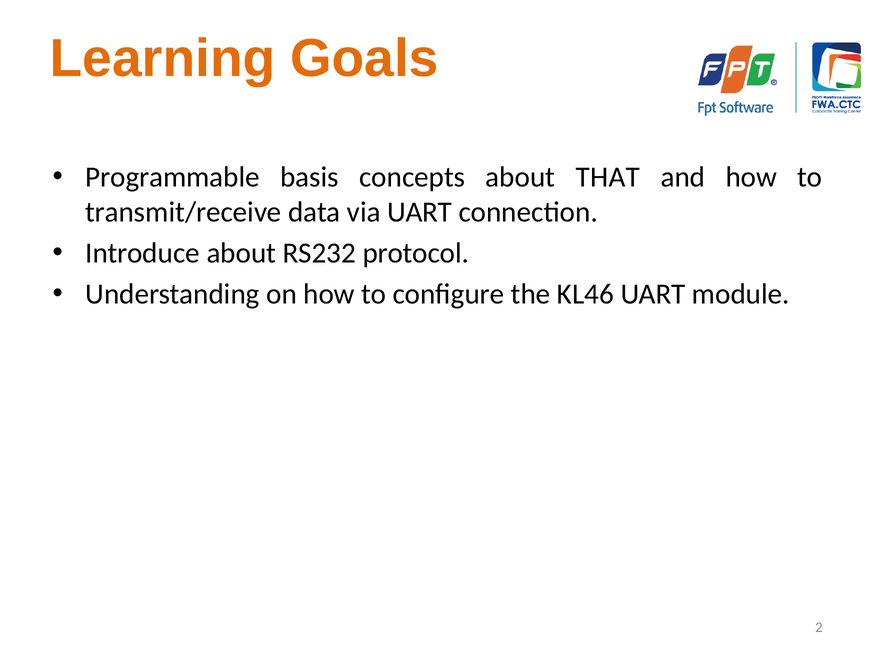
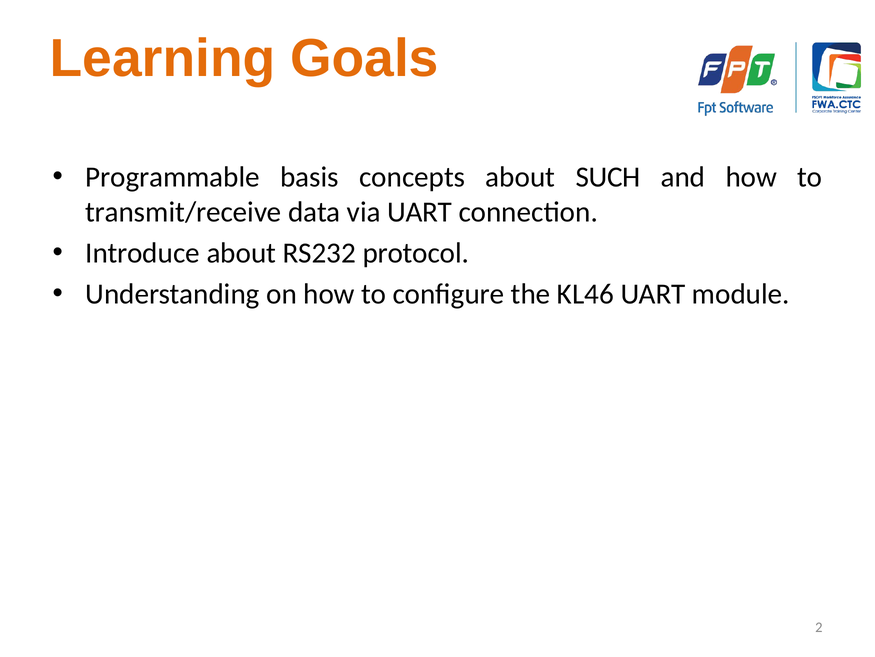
THAT: THAT -> SUCH (608, 177)
